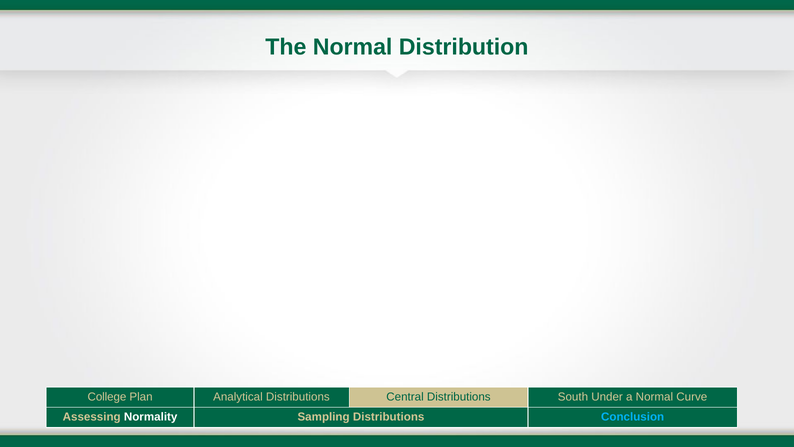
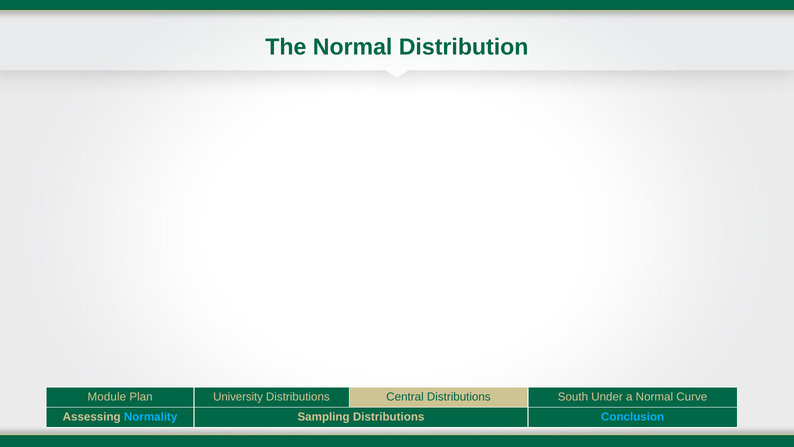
College: College -> Module (107, 396)
Analytical: Analytical -> University (238, 396)
Normality colour: white -> light blue (151, 417)
